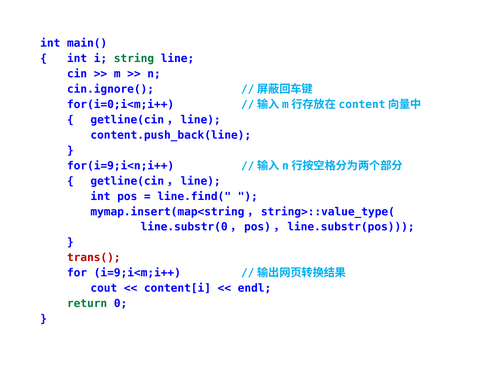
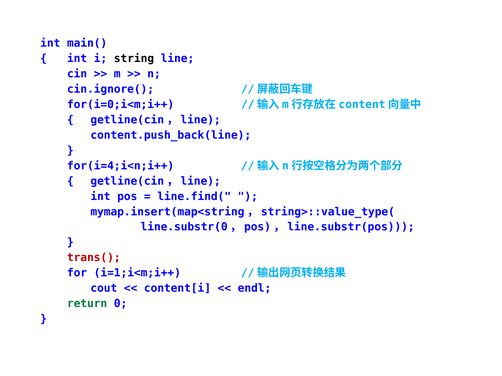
string colour: green -> black (134, 59)
for(i=9;i<n;i++: for(i=9;i<n;i++ -> for(i=4;i<n;i++ (121, 166)
i=9;i<m;i++: i=9;i<m;i++ -> i=1;i<m;i++ (137, 273)
